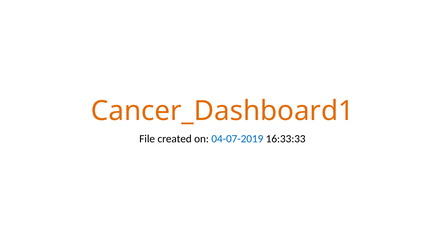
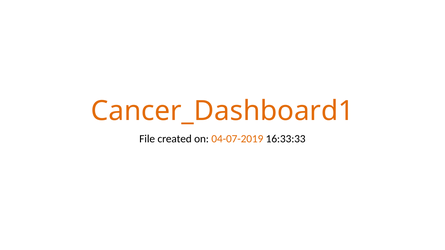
04-07-2019 colour: blue -> orange (237, 139)
